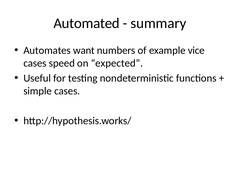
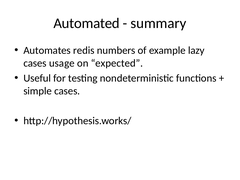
want: want -> redis (84, 50)
vice: vice -> lazy (196, 50)
speed: speed -> usage (62, 63)
